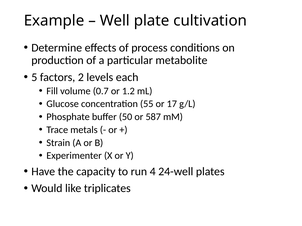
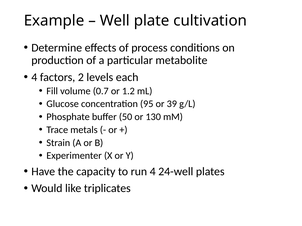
5: 5 -> 4 (34, 77)
55: 55 -> 95 (147, 104)
17: 17 -> 39 (172, 104)
587: 587 -> 130 (153, 117)
